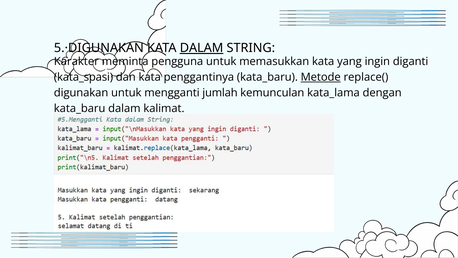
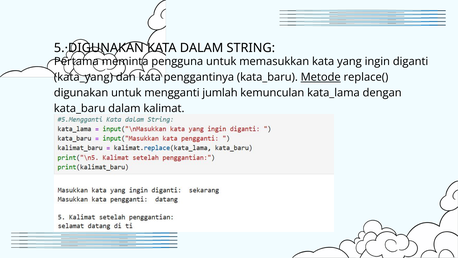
DALAM underline: present -> none (202, 48)
Karakter: Karakter -> Pertama (76, 62)
kata_spasi: kata_spasi -> kata_yang (83, 77)
